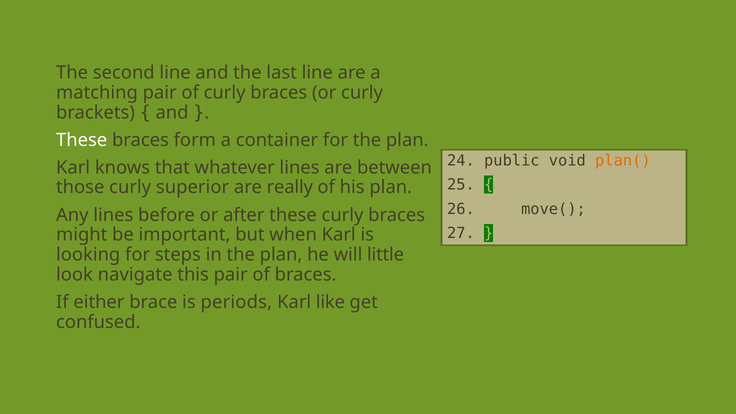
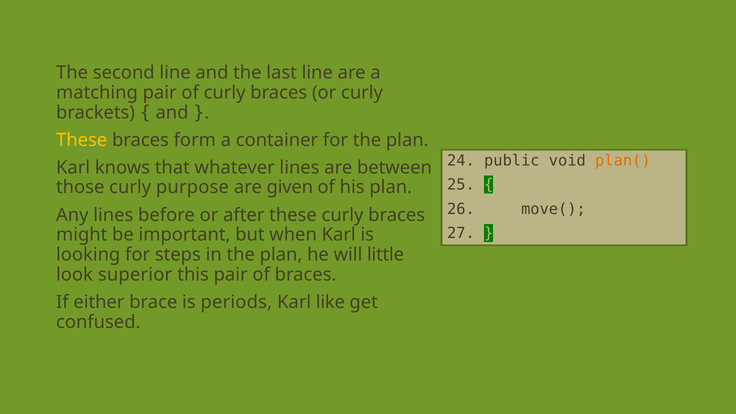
These colour: white -> yellow (82, 140)
superior: superior -> purpose (192, 187)
really: really -> given (290, 187)
navigate: navigate -> superior (135, 275)
